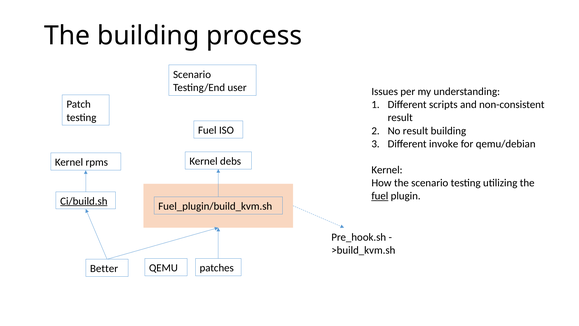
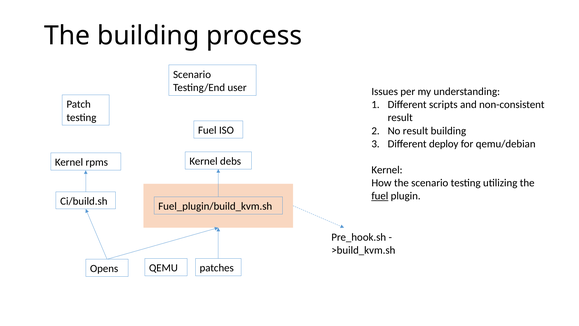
invoke: invoke -> deploy (444, 144)
Ci/build.sh underline: present -> none (84, 201)
Better: Better -> Opens (104, 268)
